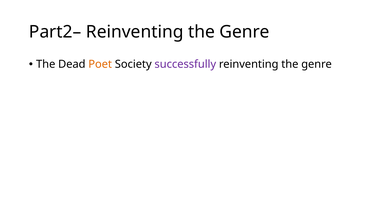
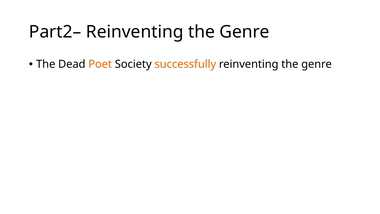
successfully colour: purple -> orange (185, 64)
